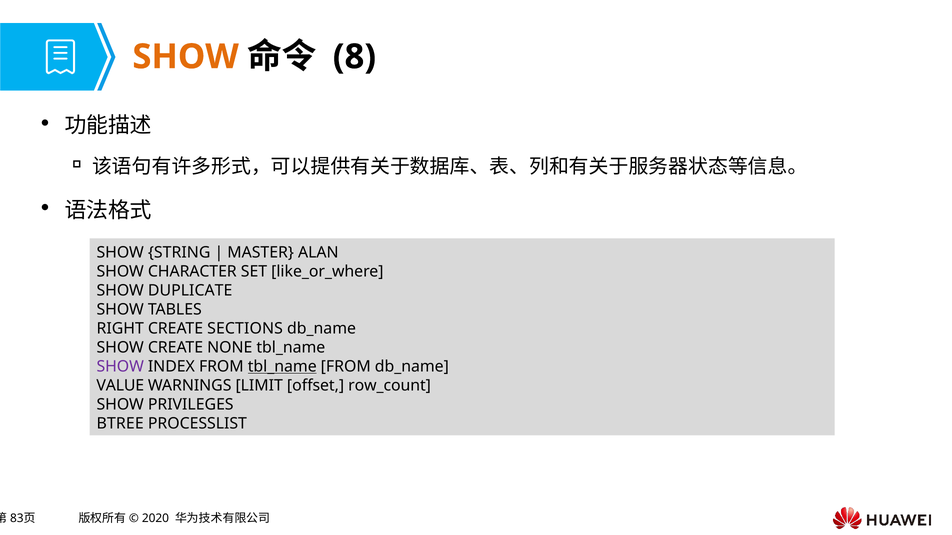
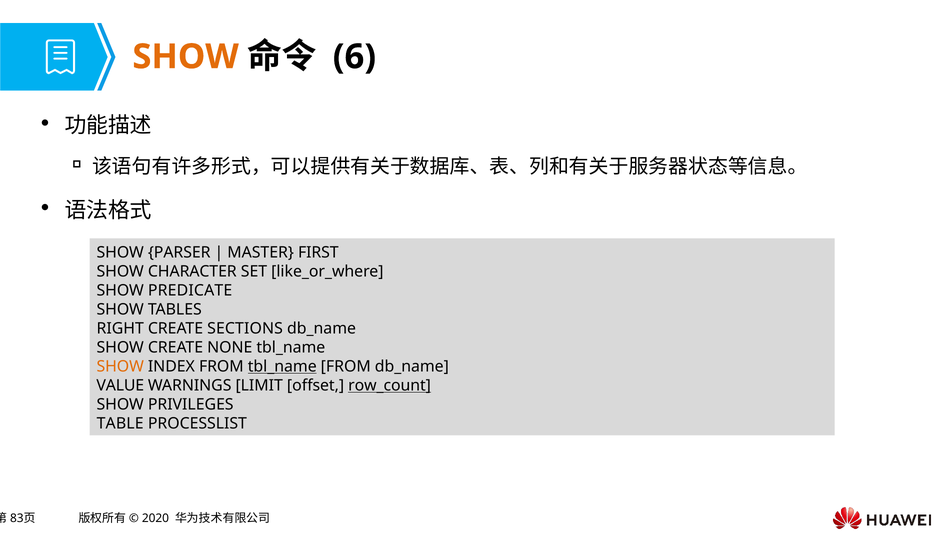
8: 8 -> 6 (354, 57)
STRING: STRING -> PARSER (179, 253)
ALAN: ALAN -> FIRST (318, 253)
DUPLICATE: DUPLICATE -> PREDICATE (190, 291)
SHOW colour: purple -> orange (120, 367)
row_count underline: none -> present (390, 386)
BTREE: BTREE -> TABLE (120, 424)
